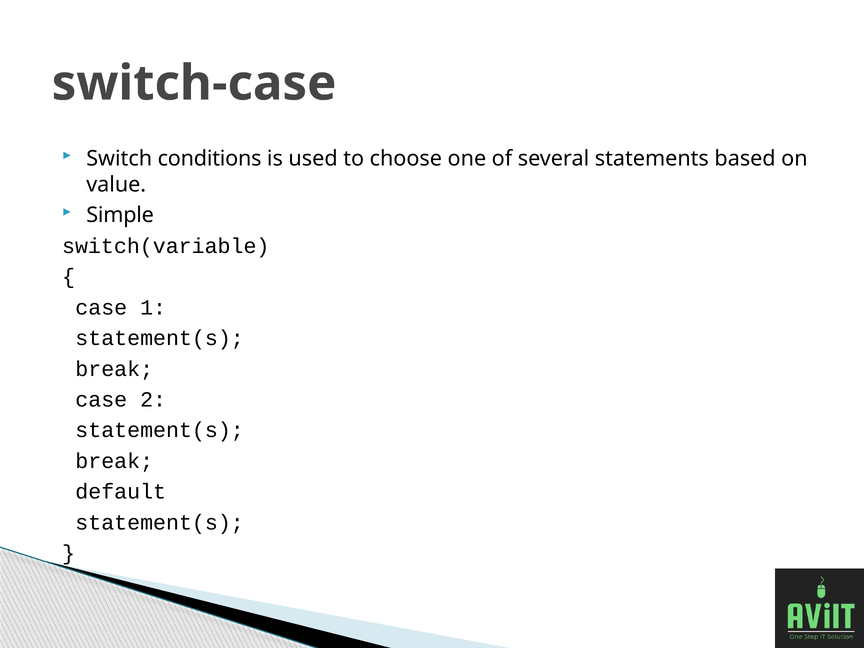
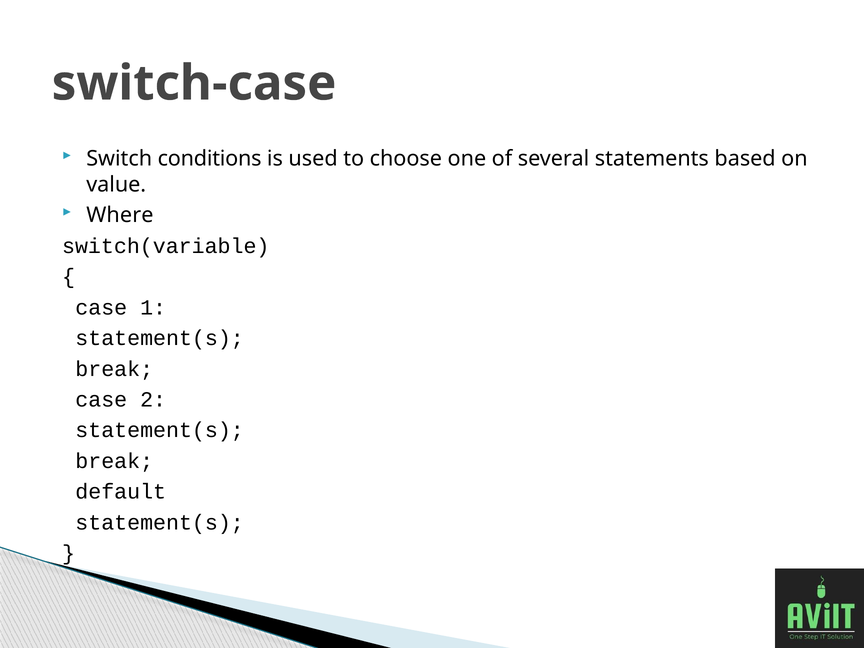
Simple: Simple -> Where (120, 215)
